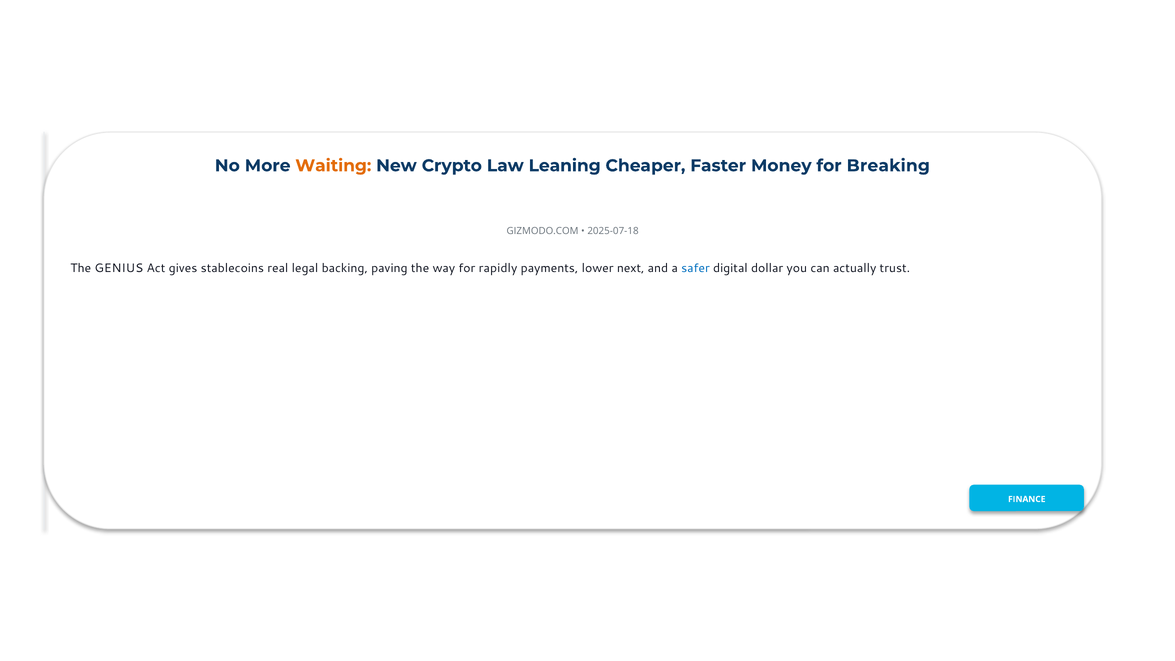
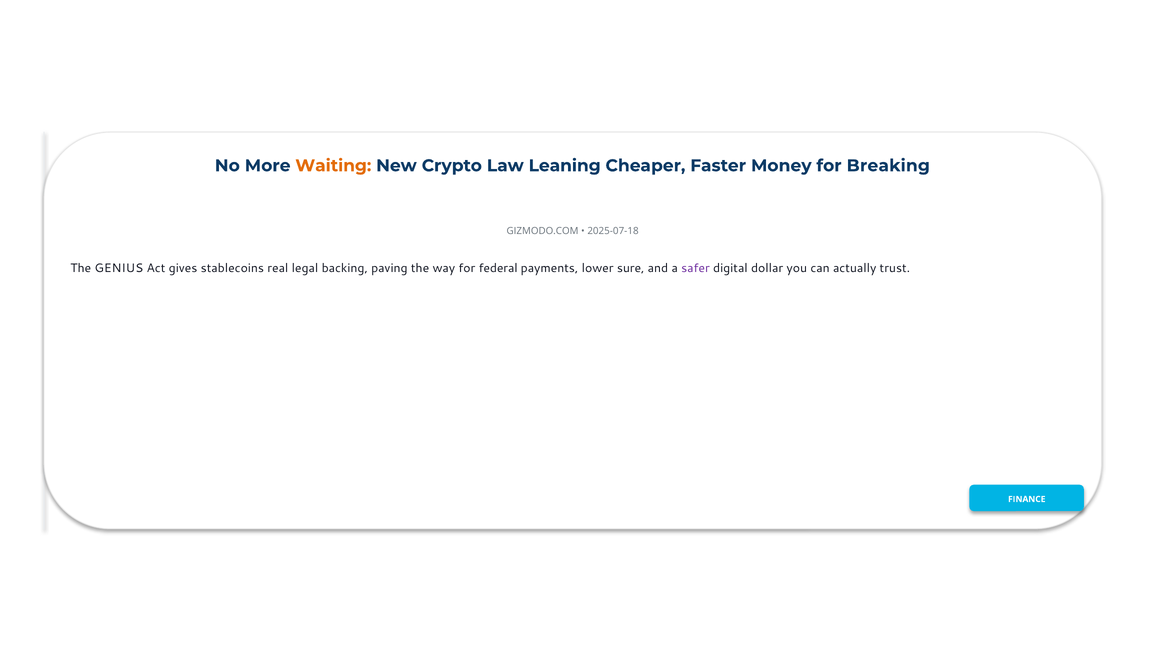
rapidly: rapidly -> federal (498, 268)
next: next -> sure (631, 268)
safer colour: blue -> purple (696, 268)
